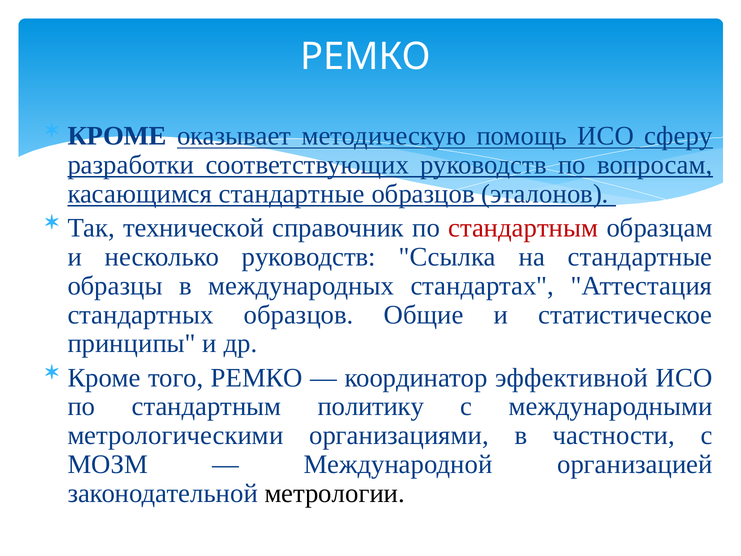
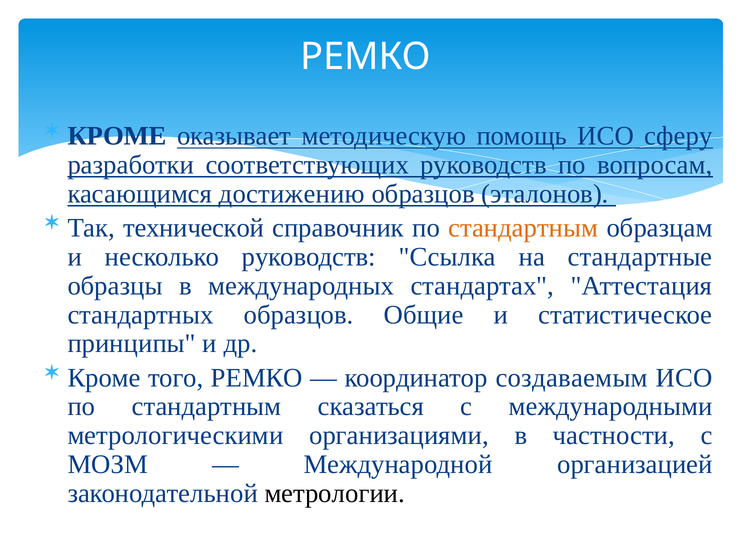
касающимся стандартные: стандартные -> достижению (292, 194)
стандартным colour: red -> orange (523, 228)
эффективной: эффективной -> создаваемым (572, 378)
политику: политику -> сказаться (371, 406)
